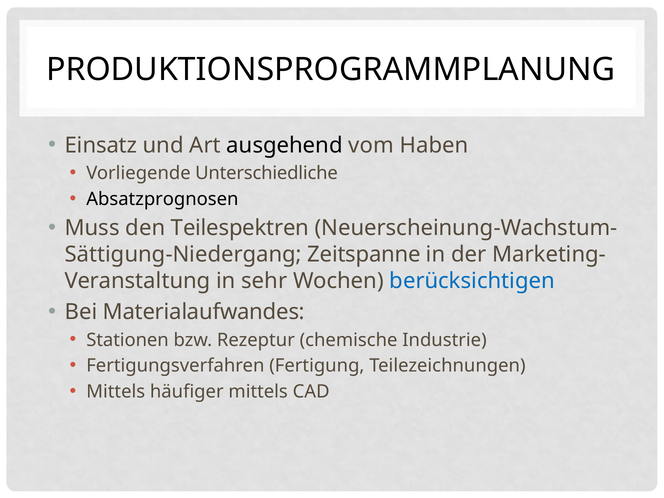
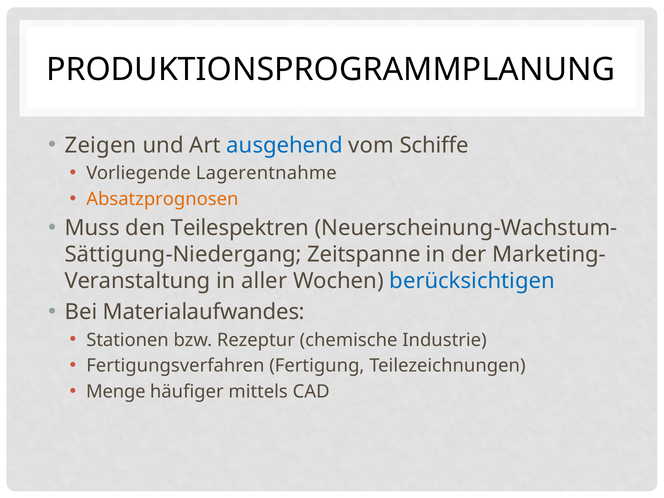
Einsatz: Einsatz -> Zeigen (101, 145)
ausgehend colour: black -> blue (285, 145)
Haben: Haben -> Schiffe (434, 145)
Unterschiedliche: Unterschiedliche -> Lagerentnahme (266, 173)
Absatzprognosen colour: black -> orange (162, 199)
sehr: sehr -> aller (264, 281)
Mittels: Mittels -> Menge (116, 392)
